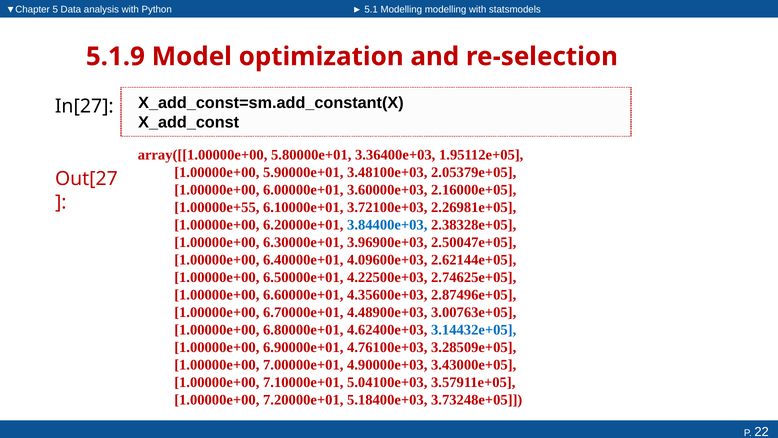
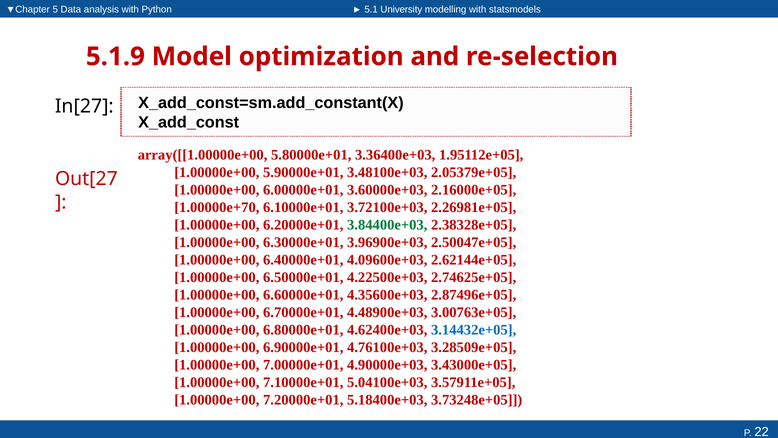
5.1 Modelling: Modelling -> University (401, 9)
1.00000e+55: 1.00000e+55 -> 1.00000e+70 (217, 207)
3.84400e+03 colour: blue -> green (387, 225)
